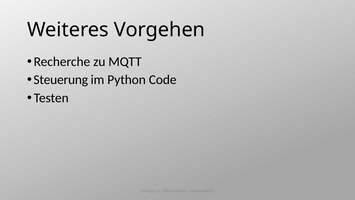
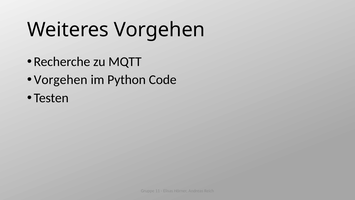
Steuerung: Steuerung -> Vorgehen (61, 80)
